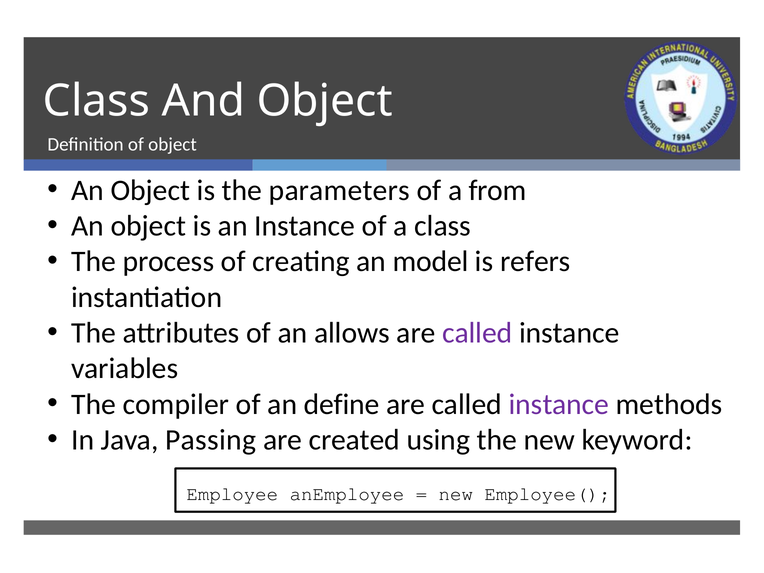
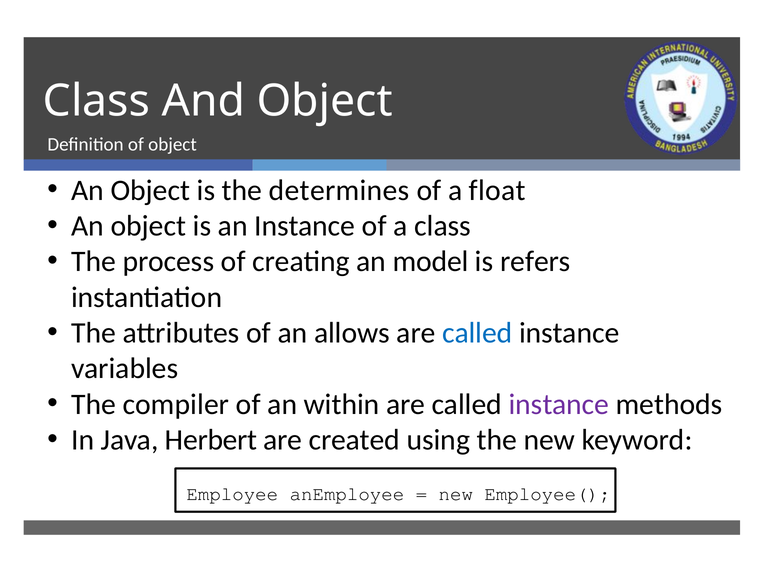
parameters: parameters -> determines (339, 190)
from: from -> float (497, 190)
called colour: purple -> blue (477, 333)
define: define -> within (342, 404)
Passing: Passing -> Herbert (211, 440)
